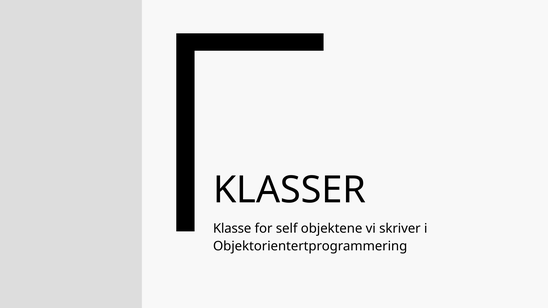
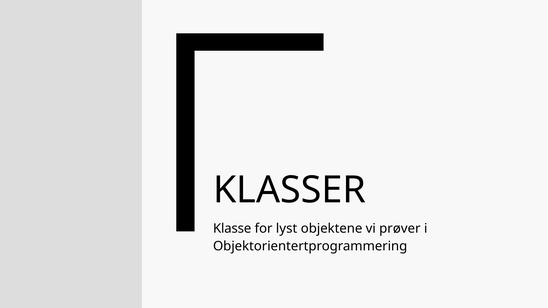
self: self -> lyst (287, 229)
skriver: skriver -> prøver (400, 229)
